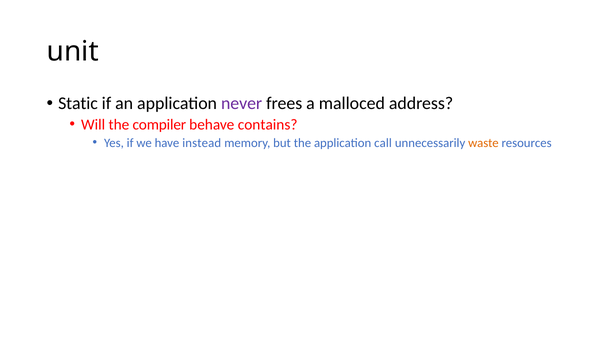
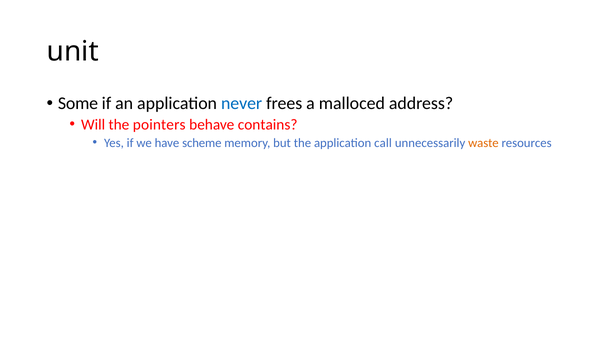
Static: Static -> Some (78, 103)
never colour: purple -> blue (242, 103)
compiler: compiler -> pointers (159, 125)
instead: instead -> scheme (202, 143)
